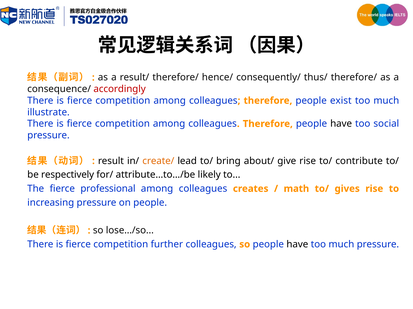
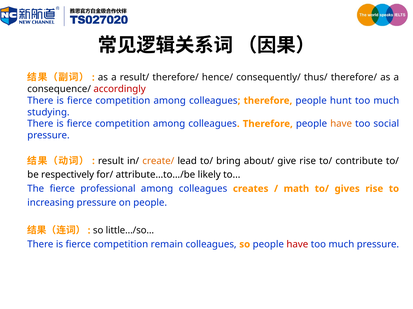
exist: exist -> hunt (341, 101)
illustrate: illustrate -> studying (48, 112)
have colour: black -> orange (341, 124)
lose…/so: lose…/so -> little…/so (130, 231)
further: further -> remain (167, 245)
have colour: black -> red (297, 245)
